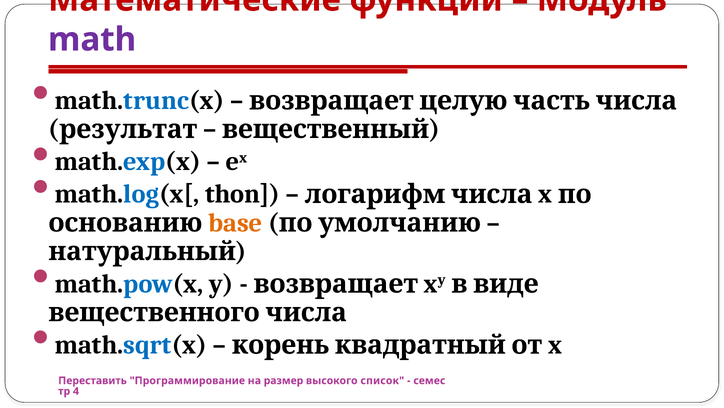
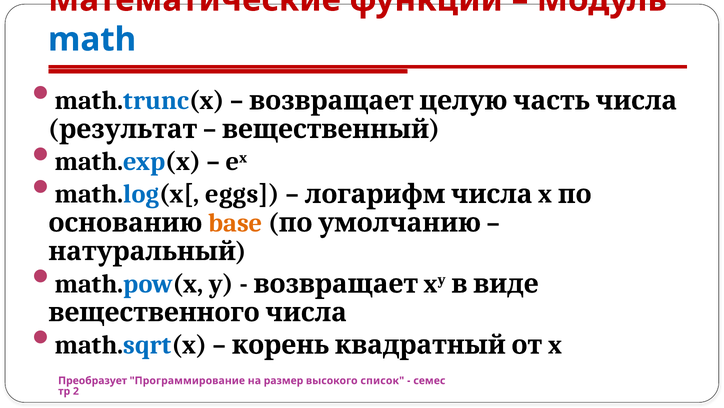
math colour: purple -> blue (92, 39)
thon: thon -> eggs (242, 194)
Переставить: Переставить -> Преобразует (93, 380)
4: 4 -> 2 (76, 391)
